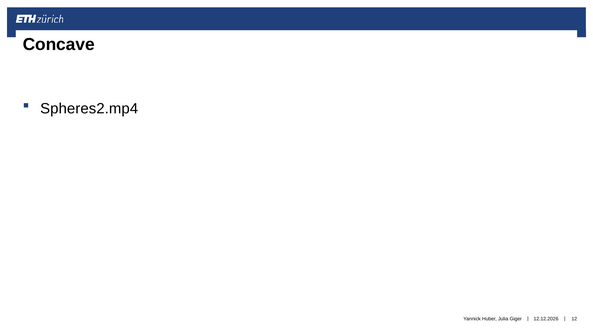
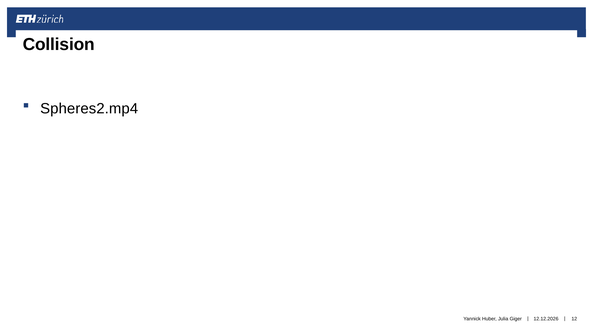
Concave: Concave -> Collision (59, 44)
